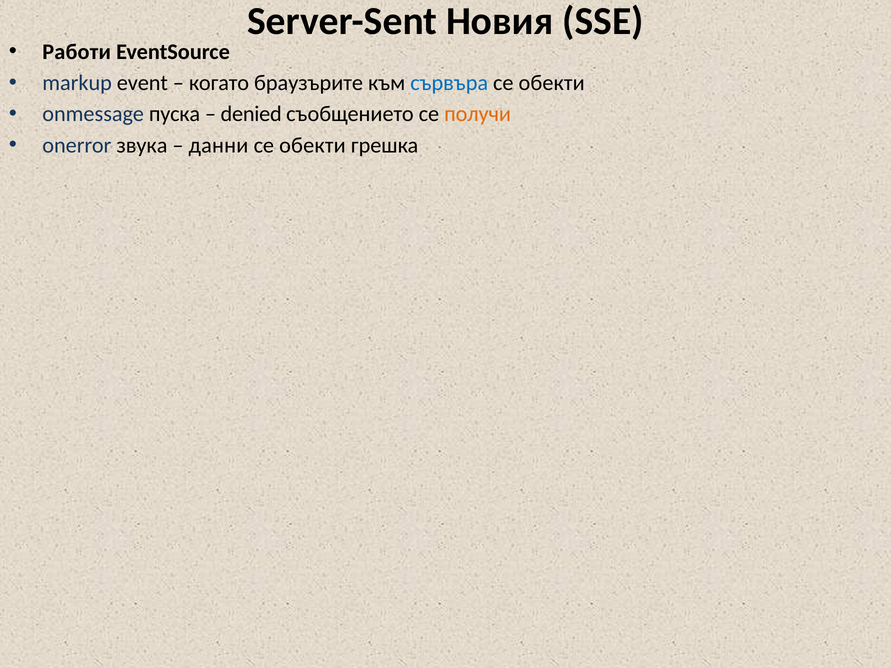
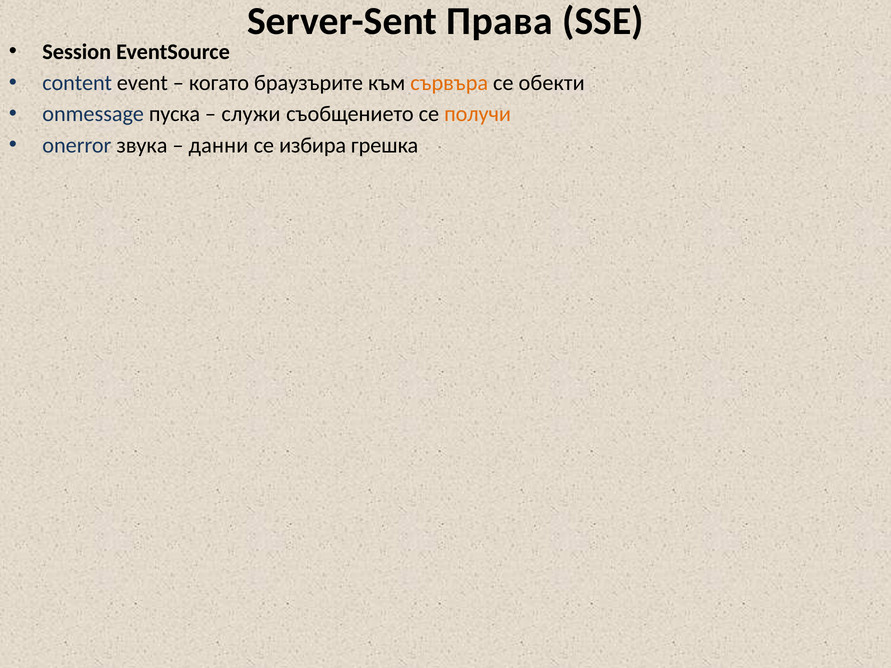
Новия: Новия -> Права (499, 21)
Работи: Работи -> Session (77, 52)
markup: markup -> content (77, 83)
сървъра colour: blue -> orange (449, 83)
denied: denied -> служи (251, 114)
обекти: обекти -> избира (313, 145)
